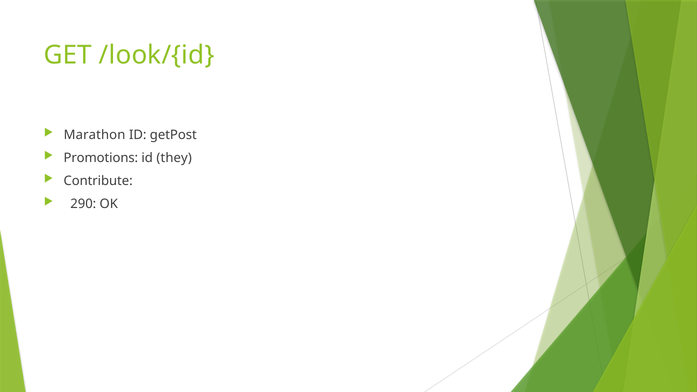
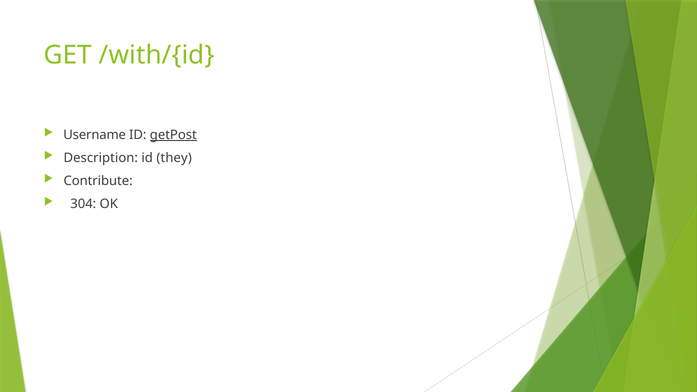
/look/{id: /look/{id -> /with/{id (157, 55)
Marathon: Marathon -> Username (95, 135)
getPost underline: none -> present (173, 135)
Promotions: Promotions -> Description (101, 158)
290: 290 -> 304 (83, 204)
